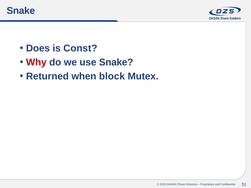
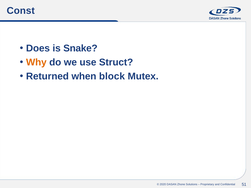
Snake: Snake -> Const (21, 11)
Const: Const -> Snake (80, 48)
Why colour: red -> orange (36, 62)
use Snake: Snake -> Struct (116, 62)
